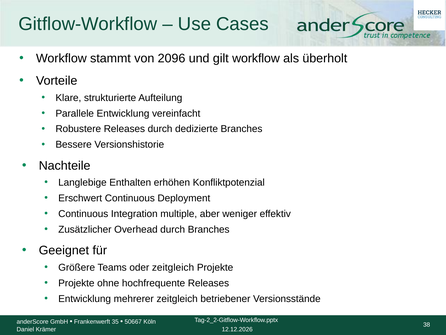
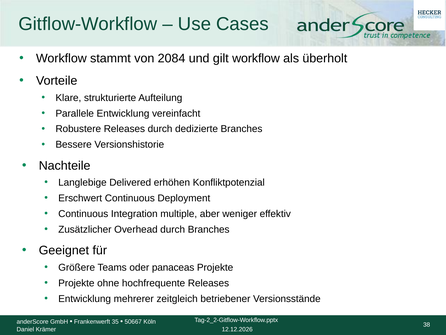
2096: 2096 -> 2084 (172, 58)
Enthalten: Enthalten -> Delivered (130, 182)
oder zeitgleich: zeitgleich -> panaceas (173, 267)
